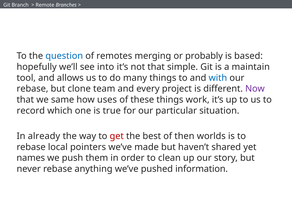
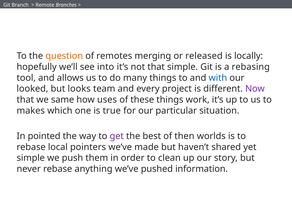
question colour: blue -> orange (64, 56)
probably: probably -> released (204, 56)
based: based -> locally (249, 56)
maintain: maintain -> rebasing (251, 67)
rebase: rebase -> looked (32, 89)
clone: clone -> looks (79, 89)
record: record -> makes (31, 111)
already: already -> pointed (44, 136)
get colour: red -> purple (117, 136)
names: names -> simple (31, 158)
